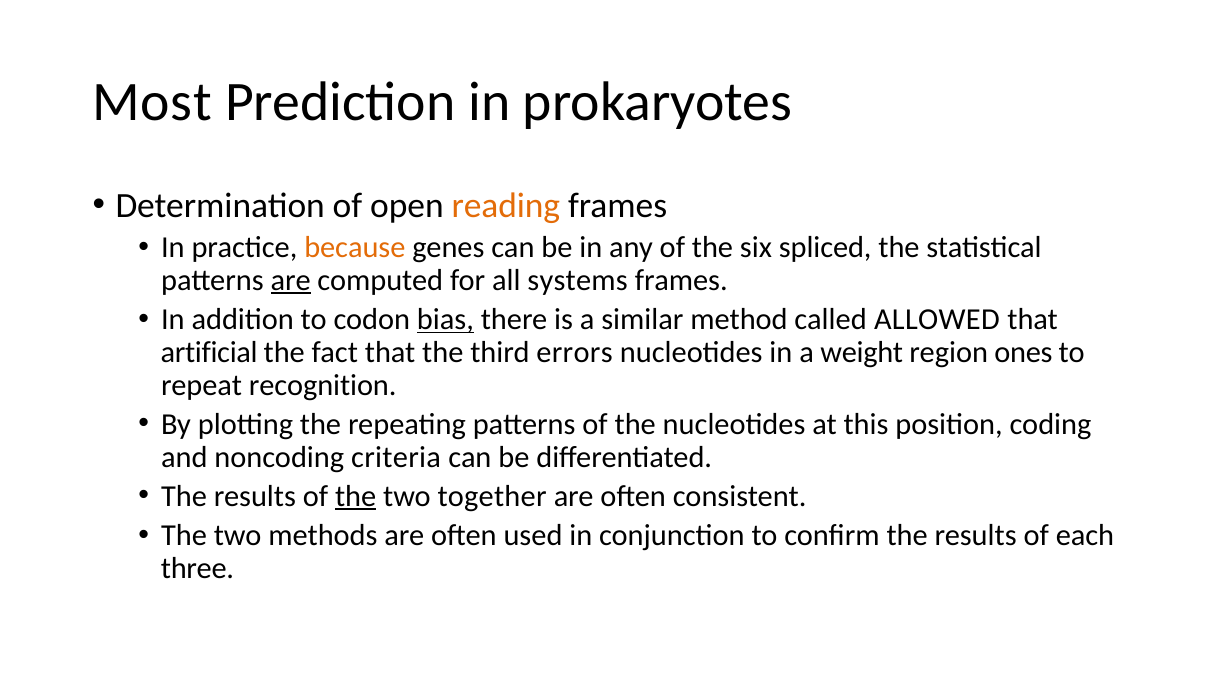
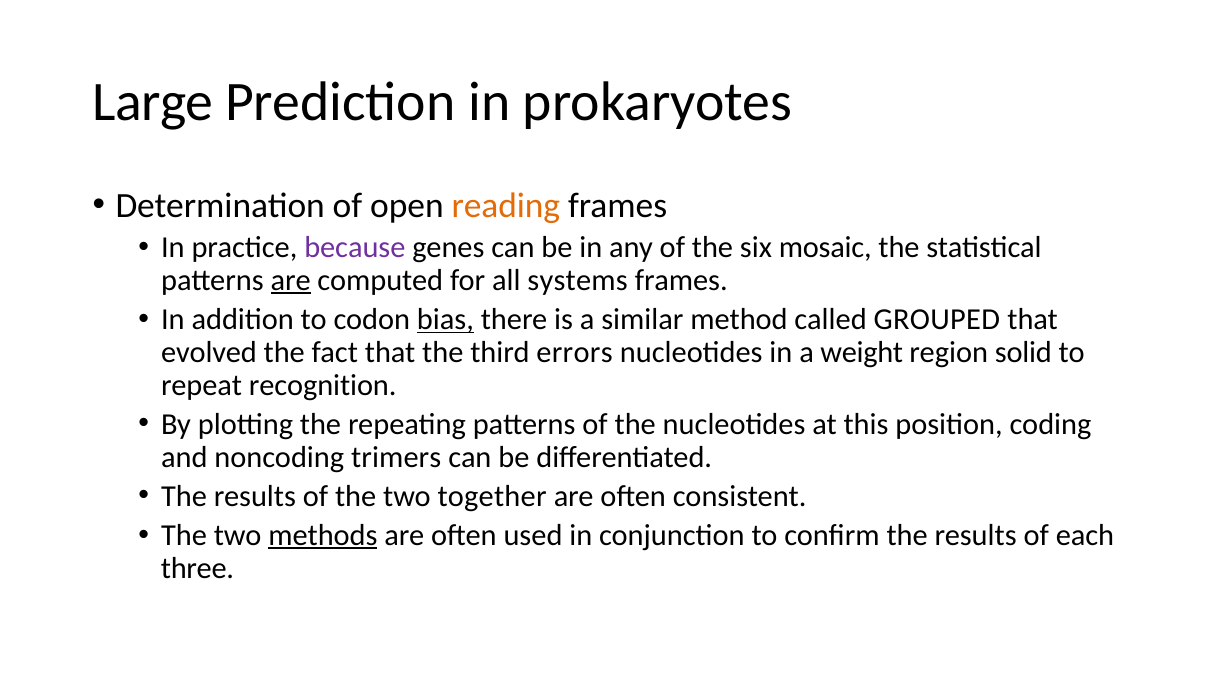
Most: Most -> Large (153, 102)
because colour: orange -> purple (355, 247)
spliced: spliced -> mosaic (825, 247)
ALLOWED: ALLOWED -> GROUPED (937, 319)
artificial: artificial -> evolved (209, 352)
ones: ones -> solid (1023, 352)
criteria: criteria -> trimers (396, 457)
the underline: present -> none (356, 496)
methods underline: none -> present (323, 535)
